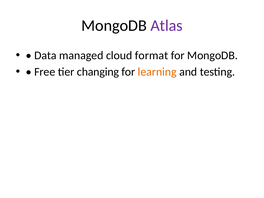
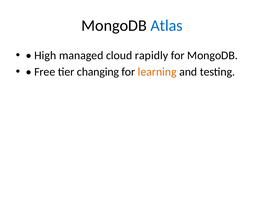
Atlas colour: purple -> blue (167, 26)
Data: Data -> High (45, 55)
format: format -> rapidly (152, 55)
